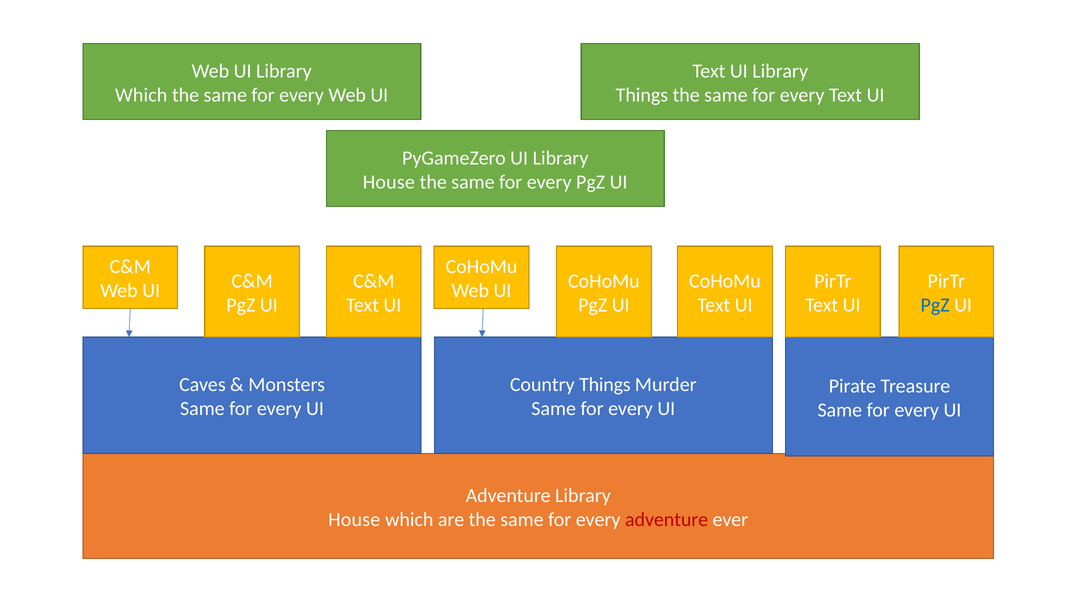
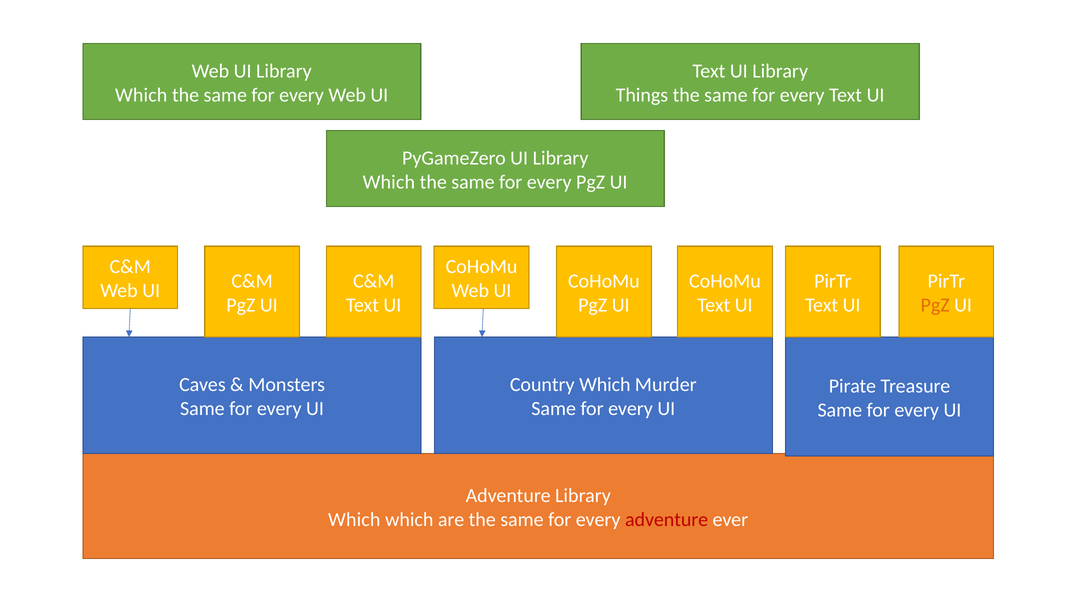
House: House -> Which (389, 182)
PgZ colour: blue -> orange (935, 305)
Country Things: Things -> Which (605, 385)
House: House -> Which (354, 520)
